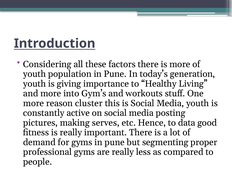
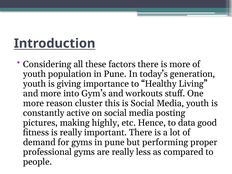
serves: serves -> highly (106, 123)
segmenting: segmenting -> performing (165, 142)
